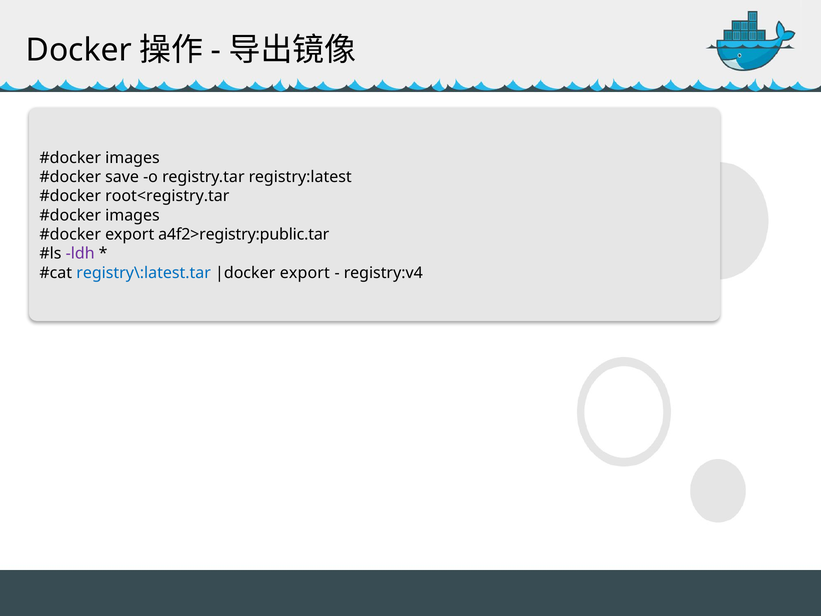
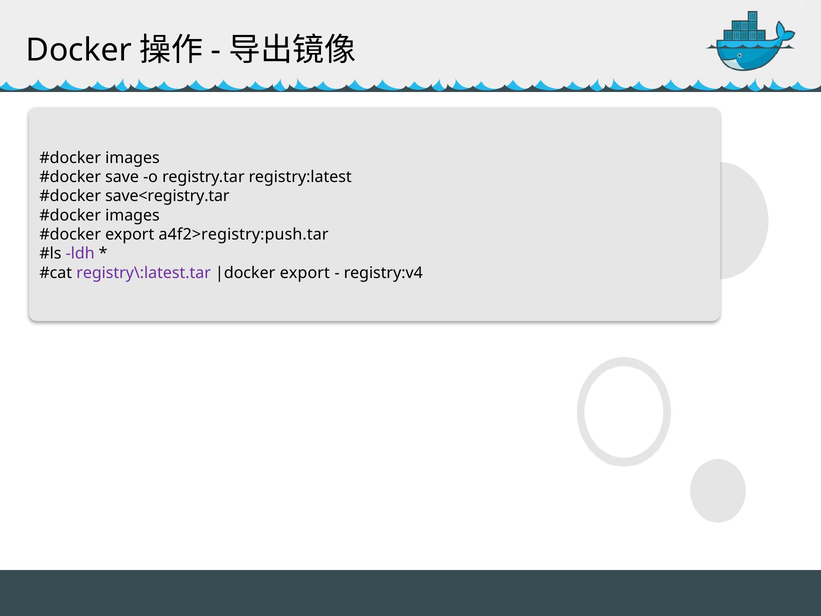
root<registry.tar: root<registry.tar -> save<registry.tar (167, 196)
a4f2>registry:public.tar: a4f2>registry:public.tar -> a4f2>registry:push.tar (244, 234)
registry\:latest.tar colour: blue -> purple (144, 273)
